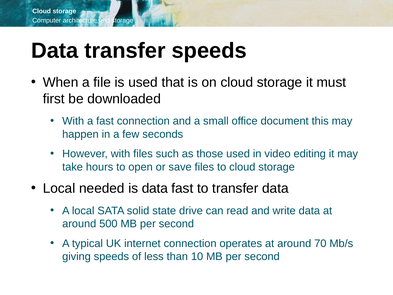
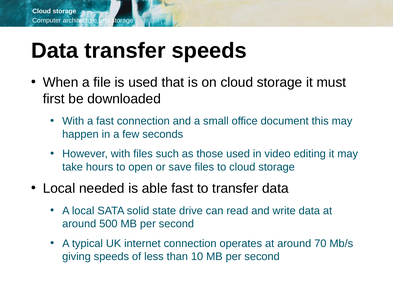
is data: data -> able (155, 188)
